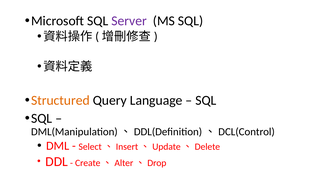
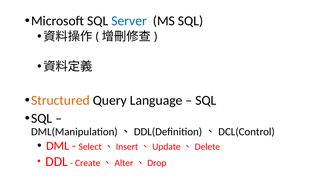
Server colour: purple -> blue (129, 21)
